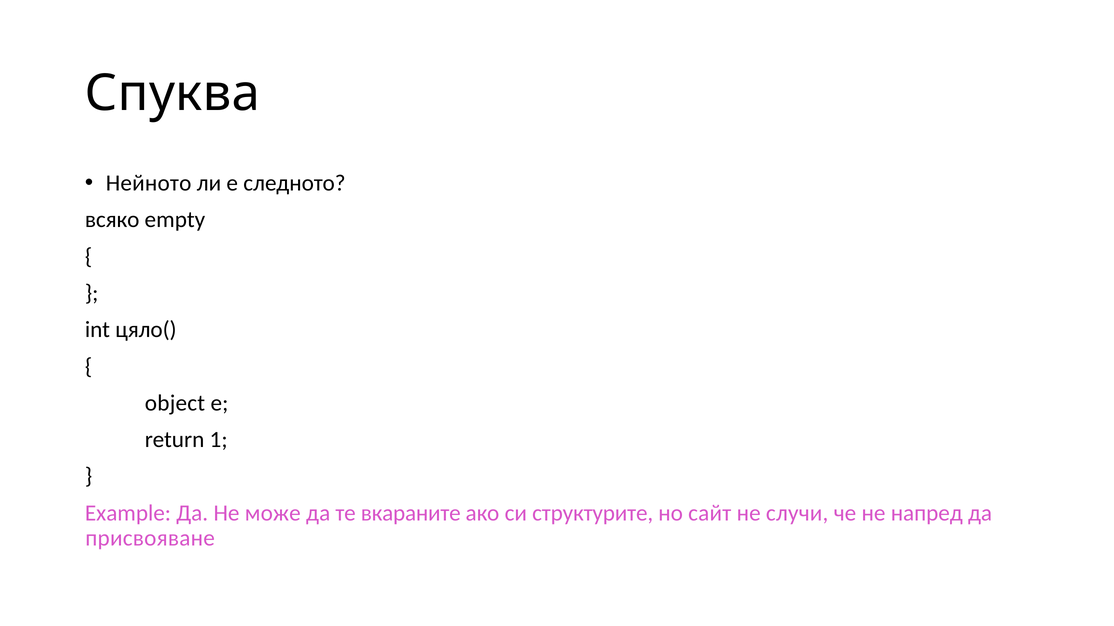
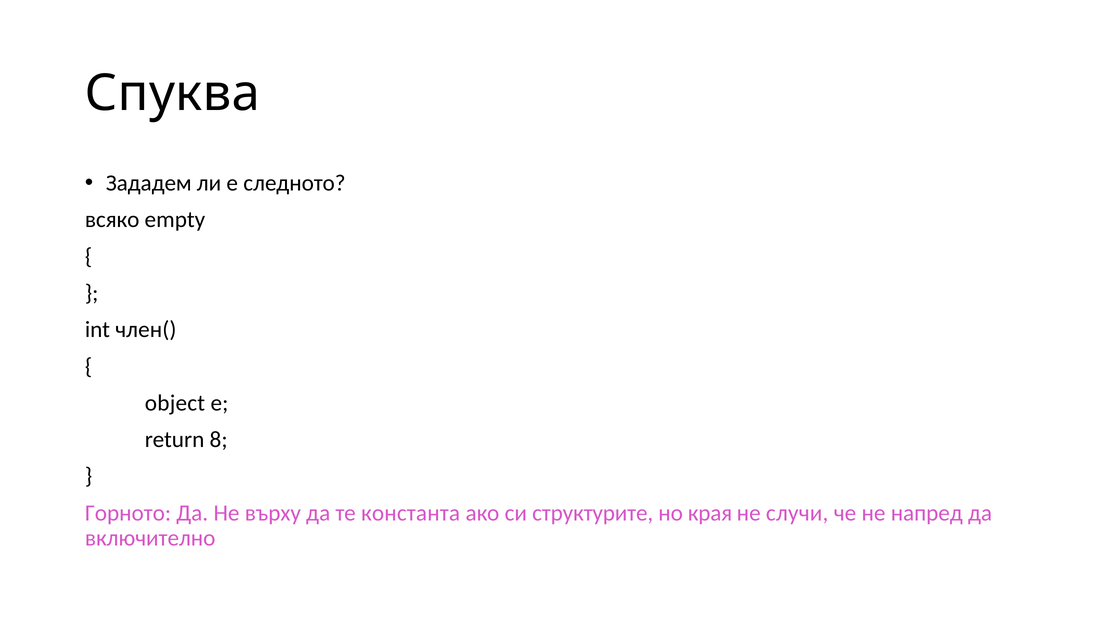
Нейното: Нейното -> Зададем (149, 183)
цяло(: цяло( -> член( (146, 330)
1: 1 -> 8 (219, 440)
Example: Example -> Горното (128, 513)
може: може -> върху (273, 513)
вкараните: вкараните -> константа (411, 513)
сайт: сайт -> края (710, 513)
присвояване: присвояване -> включително (150, 539)
